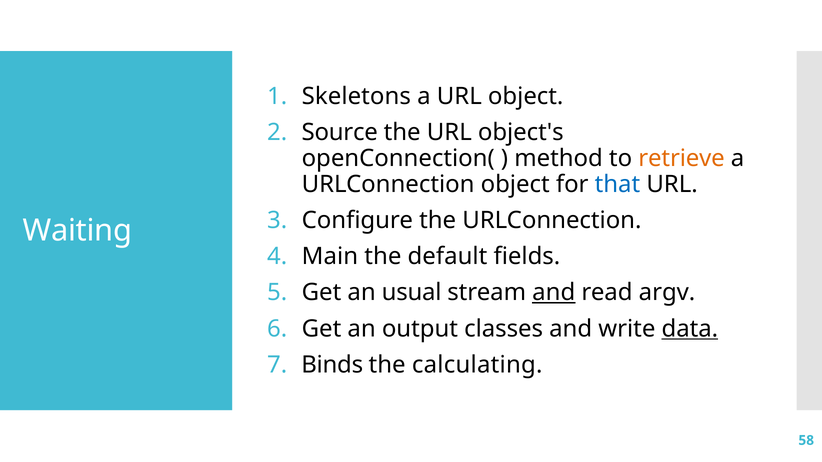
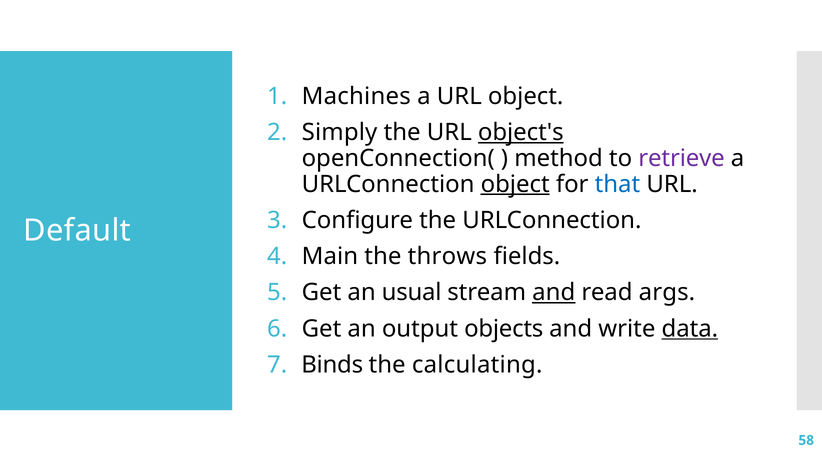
Skeletons: Skeletons -> Machines (356, 96)
Source: Source -> Simply (340, 132)
object's underline: none -> present (521, 132)
retrieve colour: orange -> purple (682, 158)
object underline: none -> present (515, 184)
Waiting: Waiting -> Default (77, 231)
default: default -> throws (447, 257)
argv: argv -> args (667, 293)
classes: classes -> objects (504, 329)
